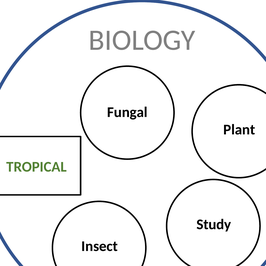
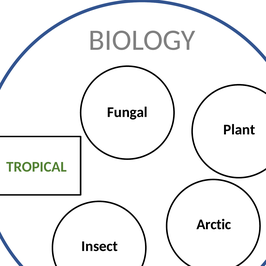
Study: Study -> Arctic (214, 224)
